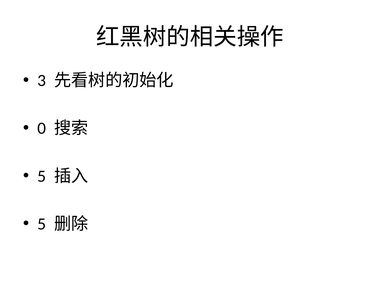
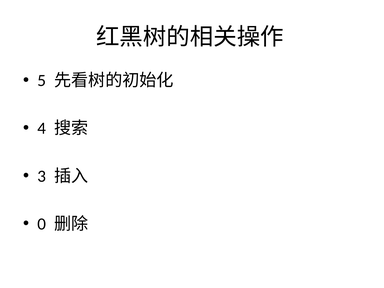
3: 3 -> 5 (42, 81)
0: 0 -> 4 (42, 128)
5: 5 -> 3 (42, 176)
5: 5 -> 0 (42, 224)
